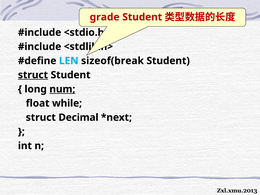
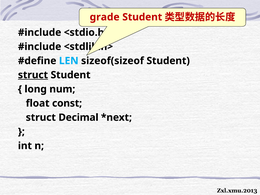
sizeof(break: sizeof(break -> sizeof(sizeof (112, 61)
num underline: present -> none (62, 89)
while: while -> const (67, 103)
